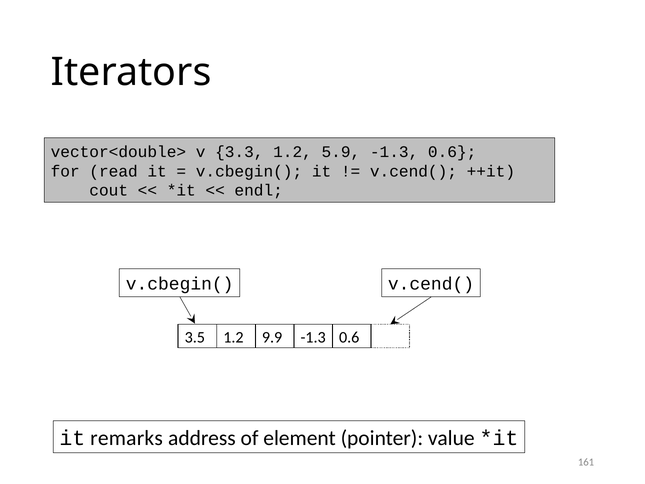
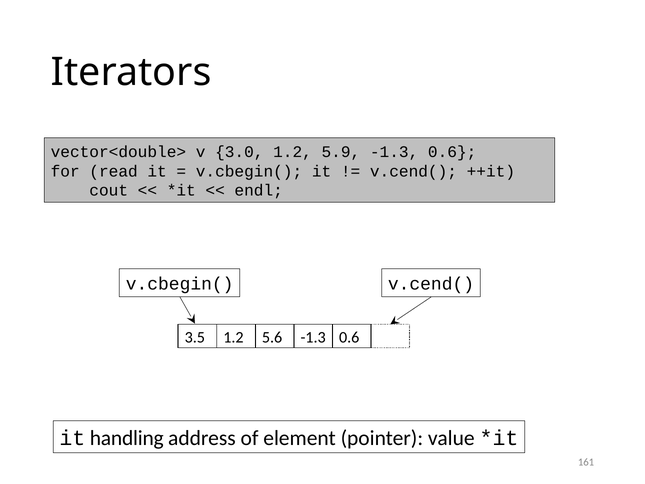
3.3: 3.3 -> 3.0 (239, 152)
9.9: 9.9 -> 5.6 (272, 337)
remarks: remarks -> handling (127, 438)
